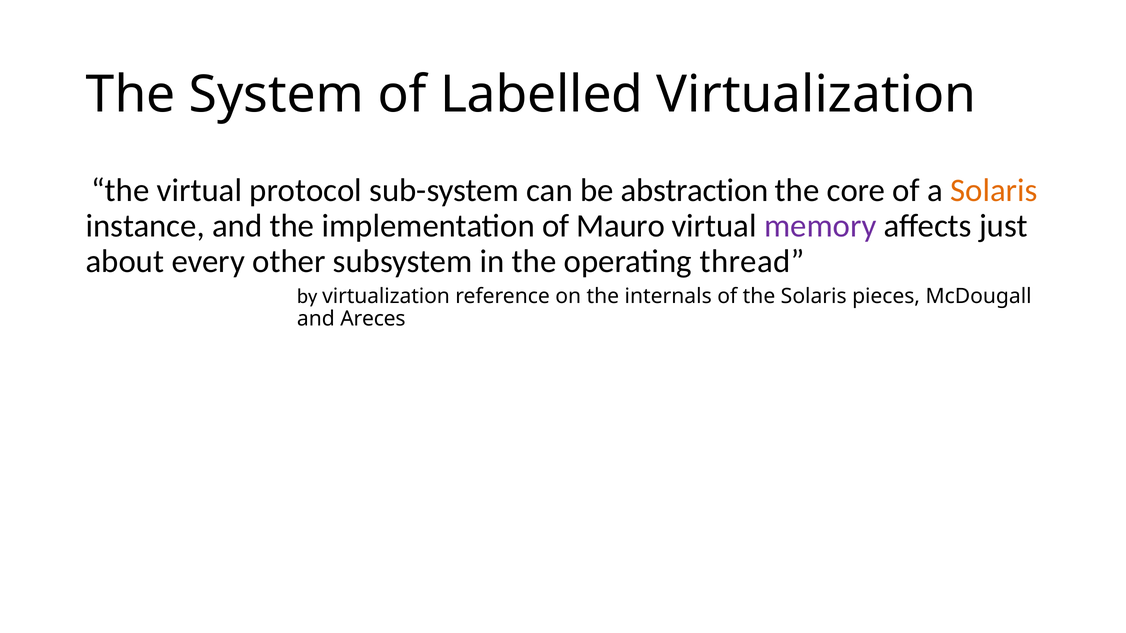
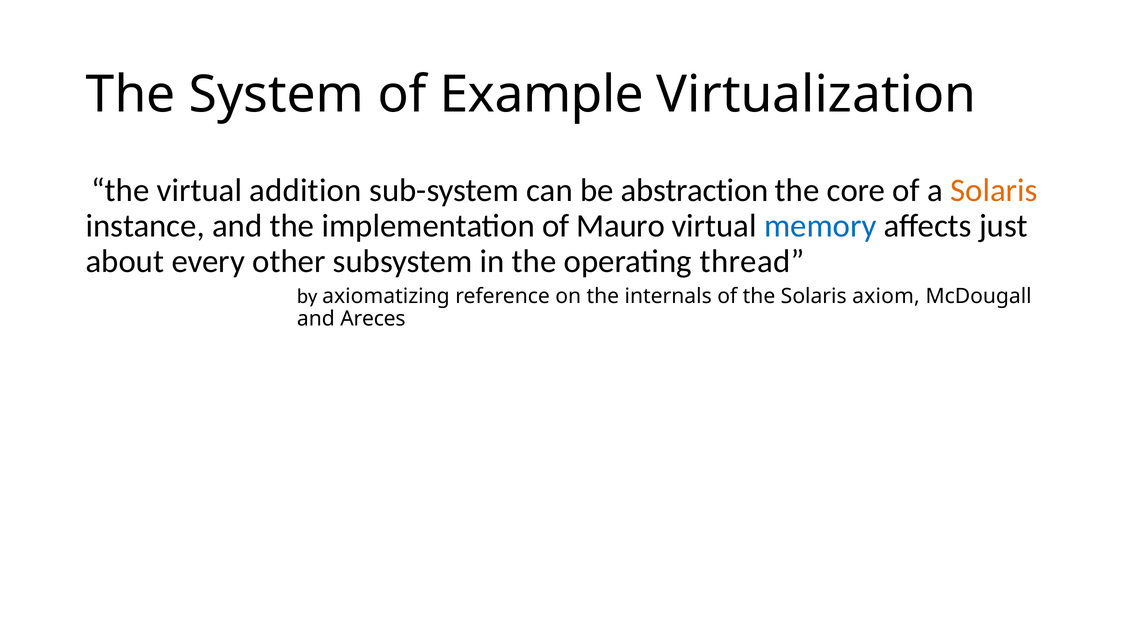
Labelled: Labelled -> Example (542, 95)
protocol: protocol -> addition (306, 190)
memory colour: purple -> blue (820, 226)
by virtualization: virtualization -> axiomatizing (386, 296)
pieces: pieces -> axiom (886, 296)
